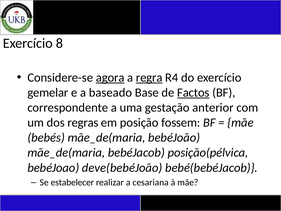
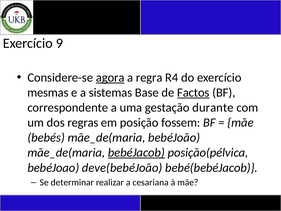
8: 8 -> 9 (59, 43)
regra underline: present -> none (149, 78)
gemelar: gemelar -> mesmas (48, 93)
baseado: baseado -> sistemas (111, 93)
anterior: anterior -> durante (213, 108)
bebéJacob underline: none -> present (136, 152)
estabelecer: estabelecer -> determinar (72, 182)
